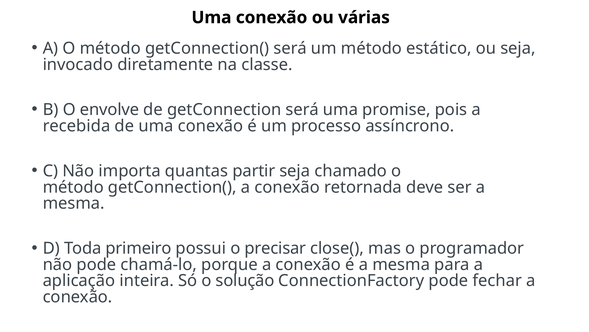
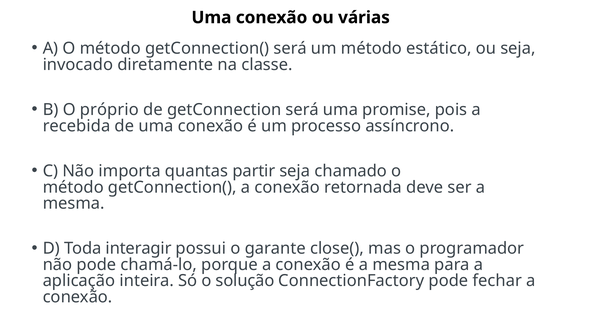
envolve: envolve -> próprio (109, 110)
primeiro: primeiro -> interagir (139, 248)
precisar: precisar -> garante (275, 248)
